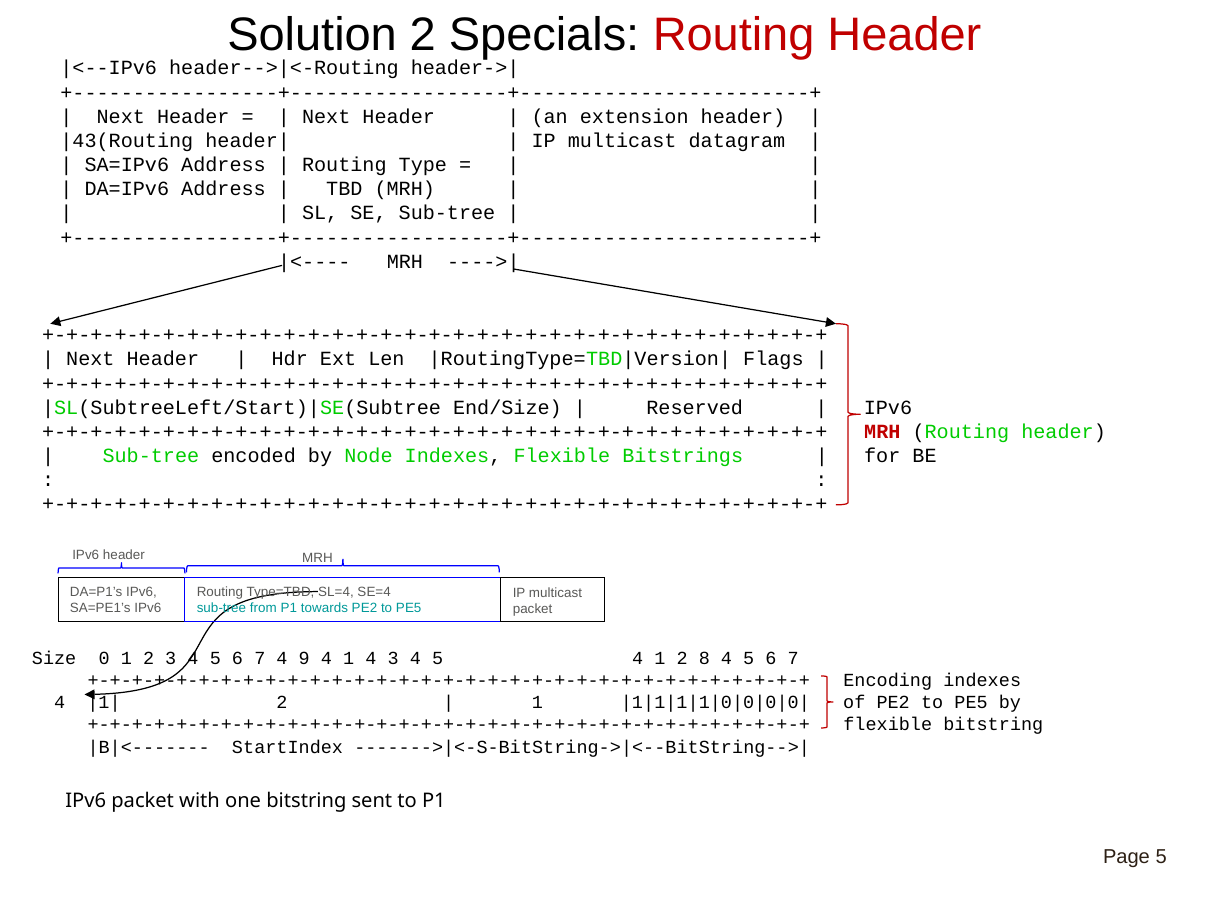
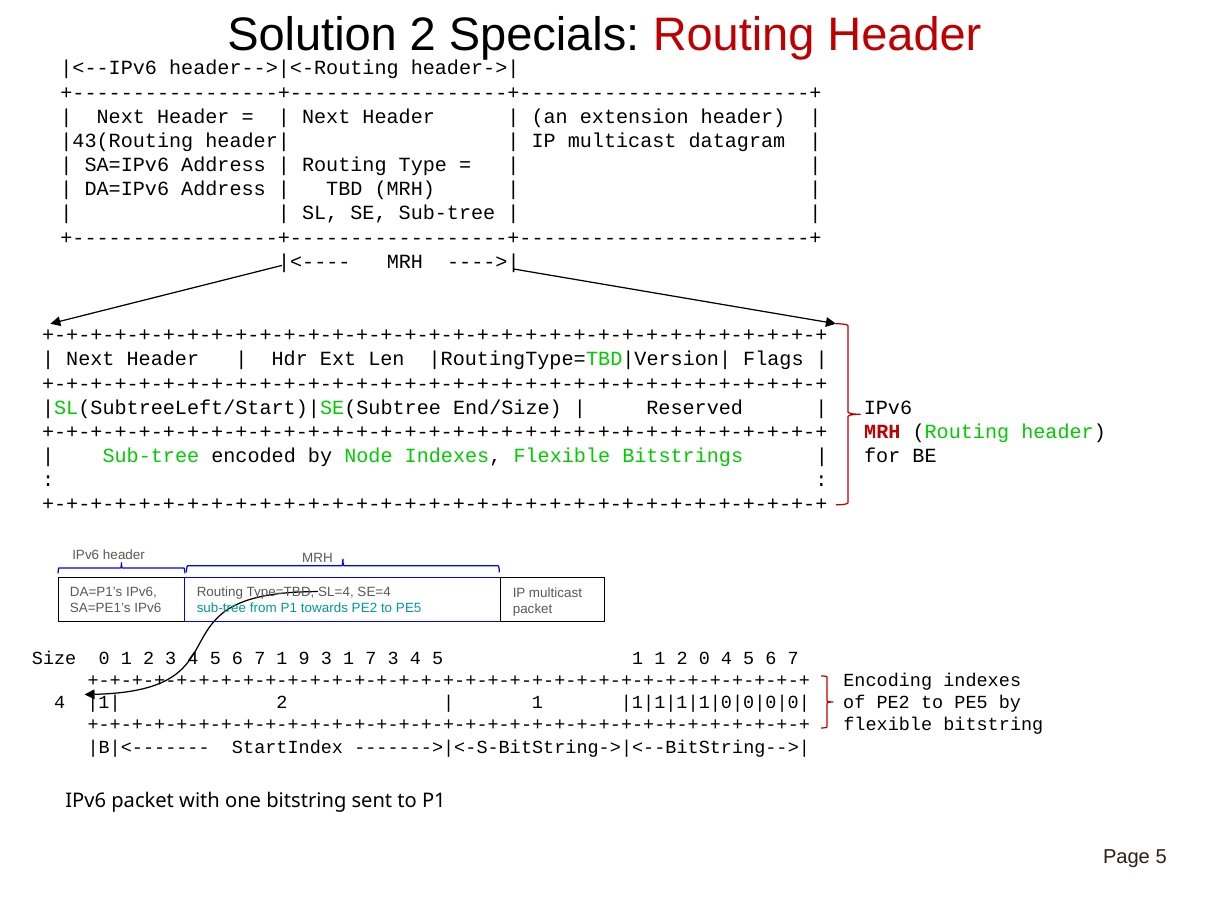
7 4: 4 -> 1 (282, 659)
9 4: 4 -> 3 (326, 659)
1 4: 4 -> 7 (371, 659)
5 4: 4 -> 1 (638, 659)
2 8: 8 -> 0 (704, 659)
